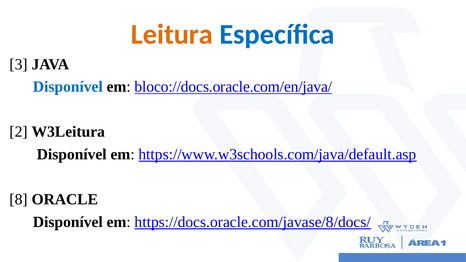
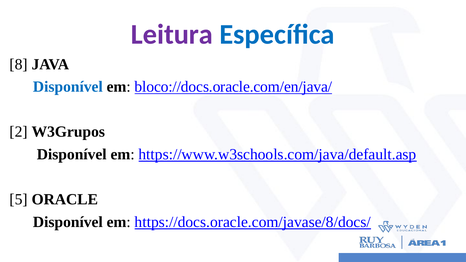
Leitura colour: orange -> purple (172, 34)
3: 3 -> 8 (19, 64)
W3Leitura: W3Leitura -> W3Grupos (68, 132)
8: 8 -> 5 (19, 200)
